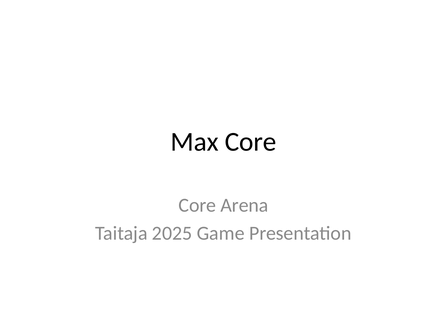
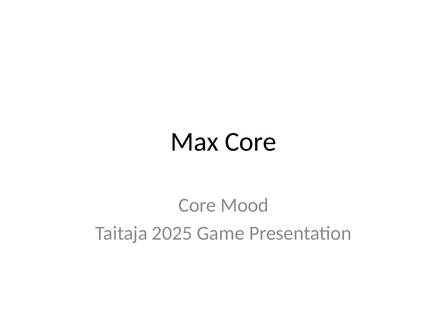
Arena: Arena -> Mood (245, 206)
